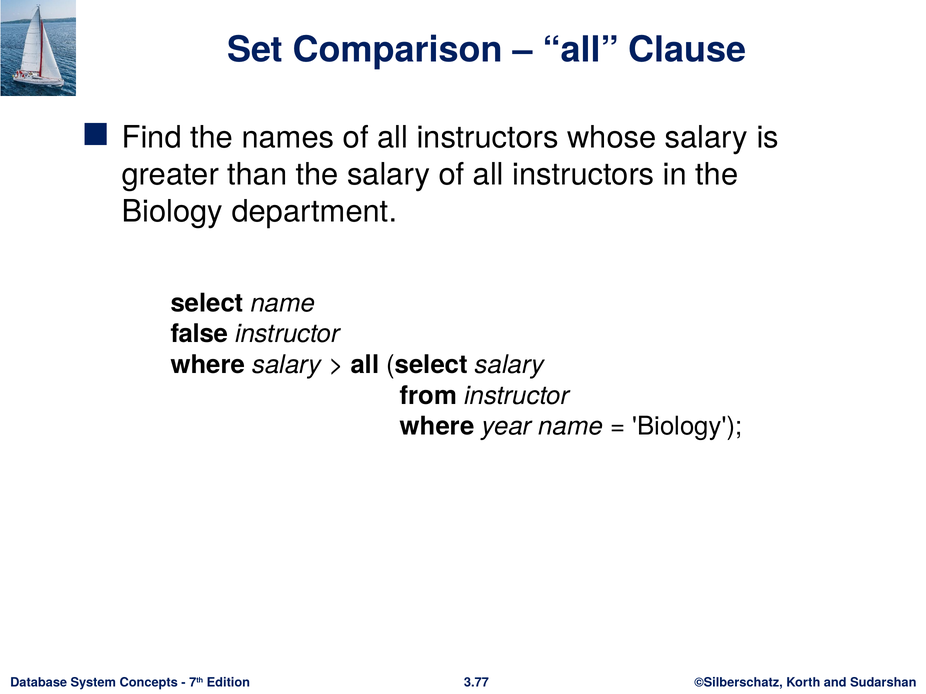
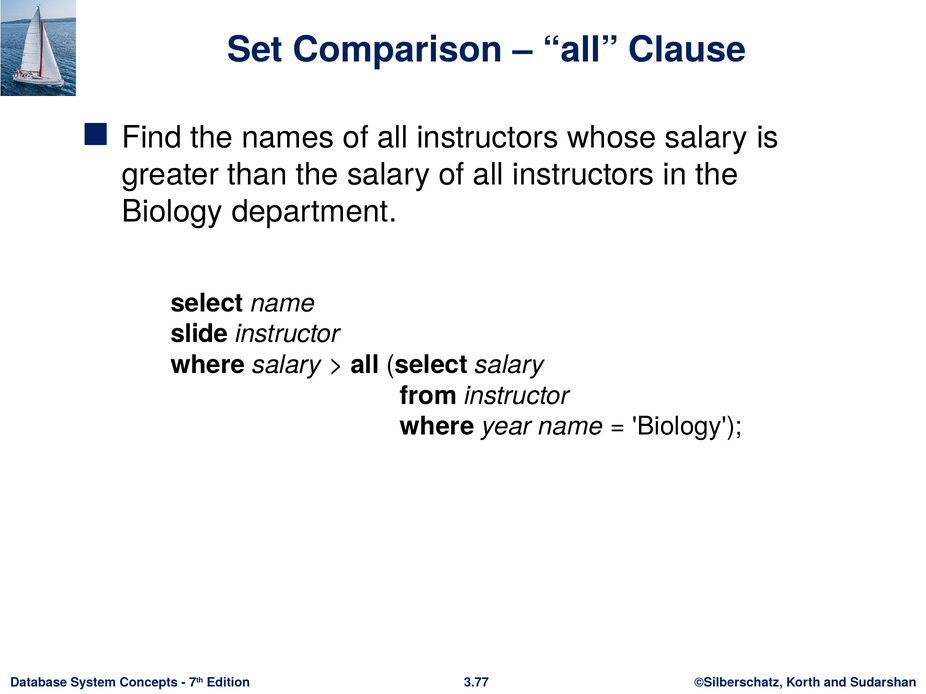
false: false -> slide (199, 334)
